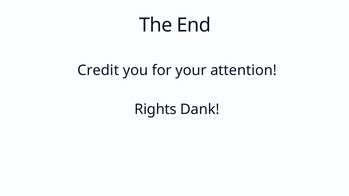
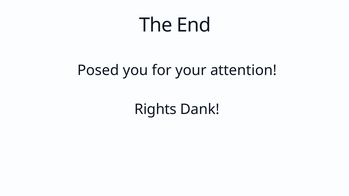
Credit: Credit -> Posed (98, 70)
